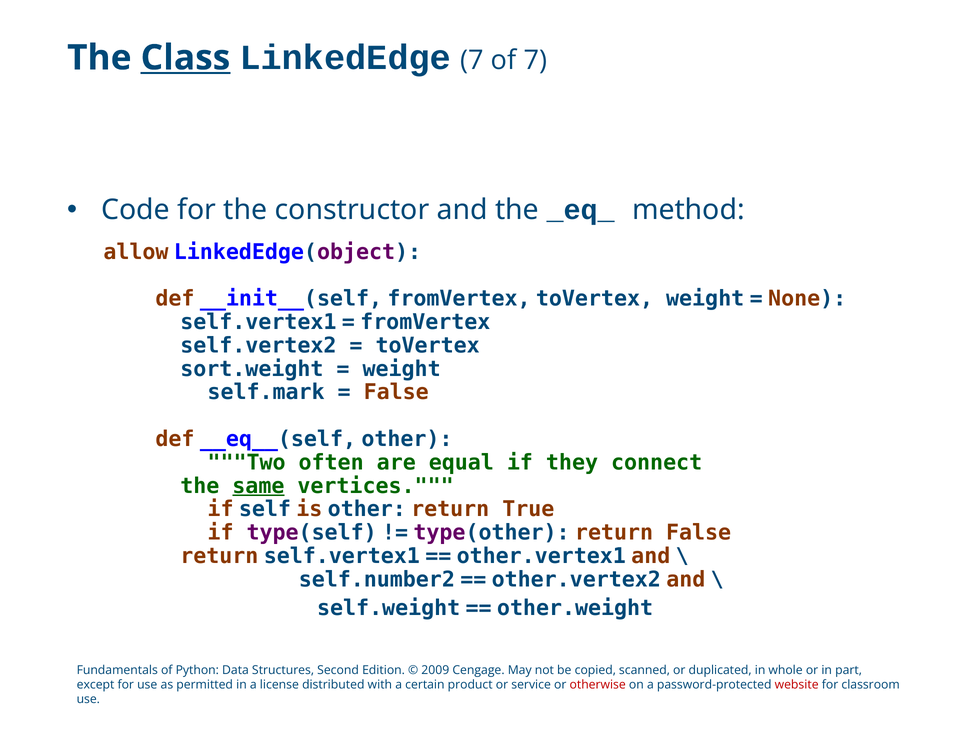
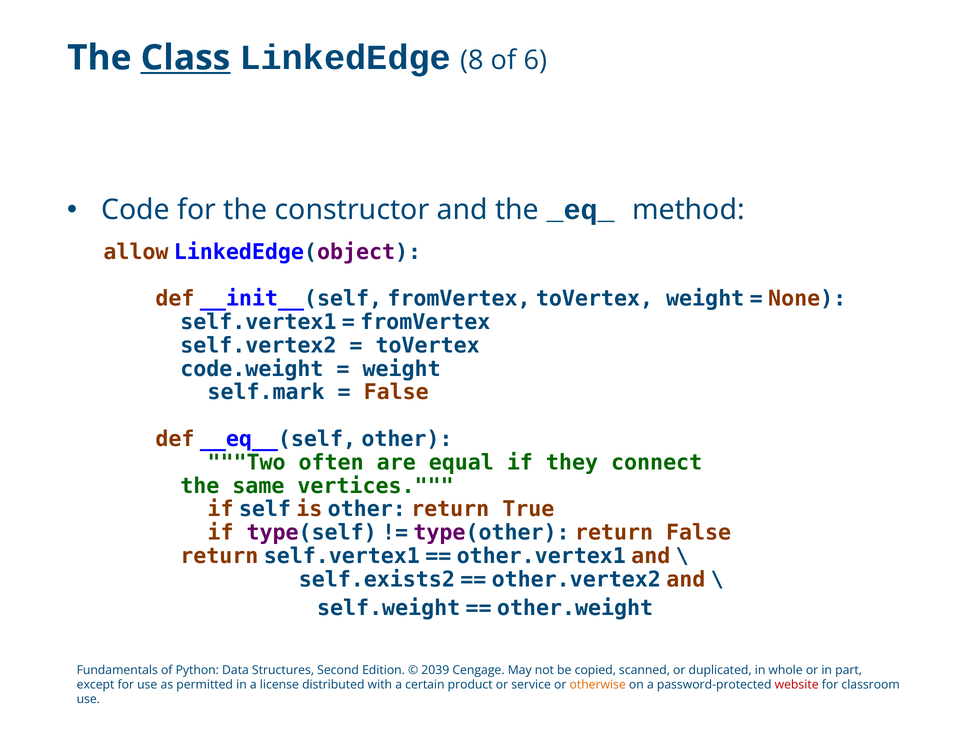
LinkedEdge 7: 7 -> 8 (472, 60)
of 7: 7 -> 6 (535, 60)
sort.weight: sort.weight -> code.weight (252, 369)
same underline: present -> none (258, 486)
self.number2: self.number2 -> self.exists2 (377, 580)
2009: 2009 -> 2039 (435, 670)
otherwise colour: red -> orange (598, 685)
